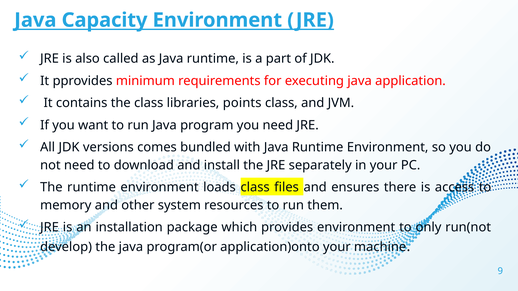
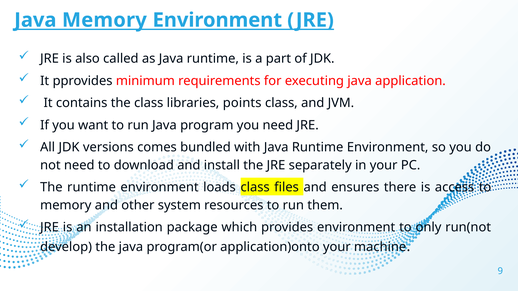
Java Capacity: Capacity -> Memory (104, 20)
